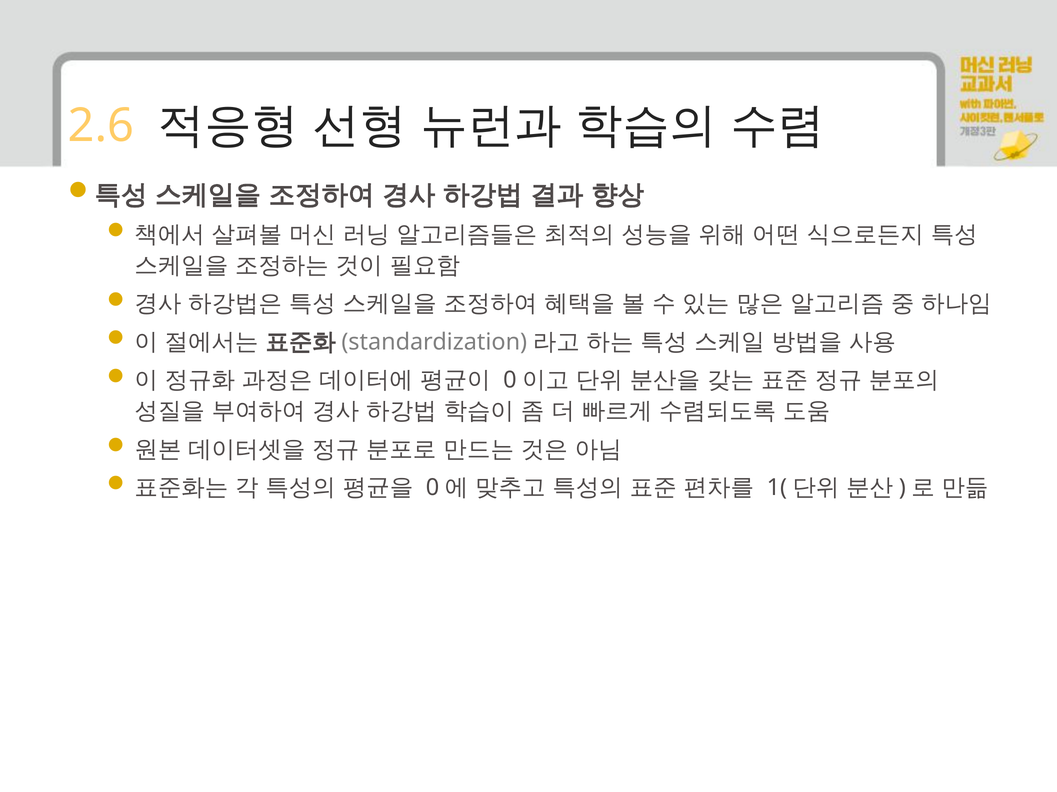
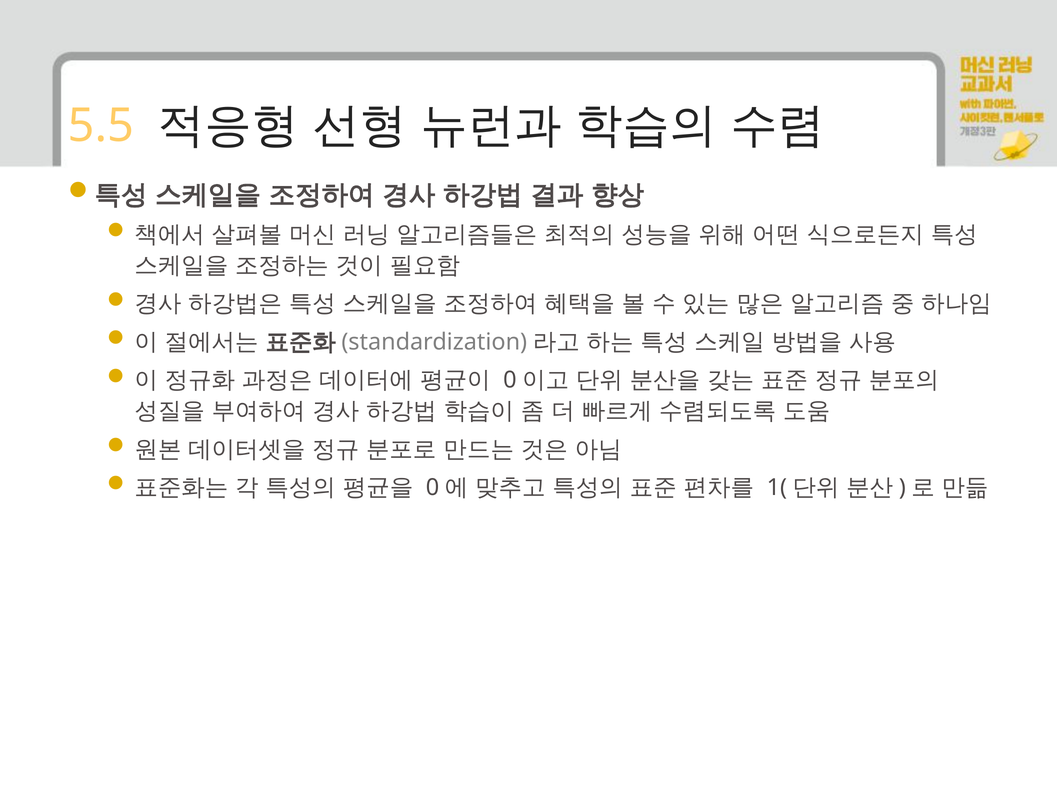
2.6: 2.6 -> 5.5 (101, 126)
